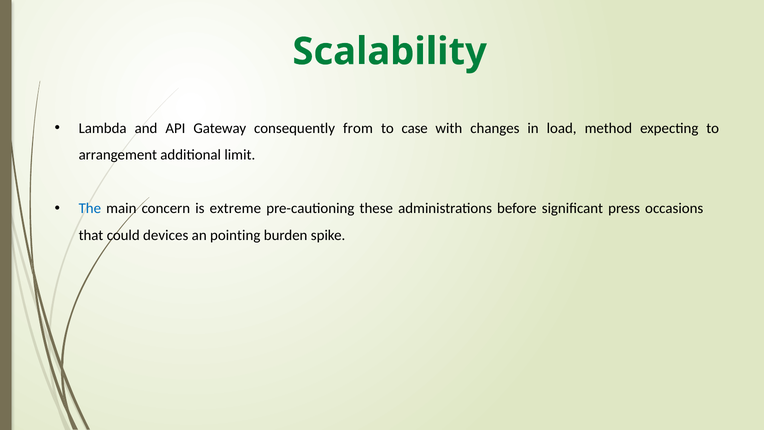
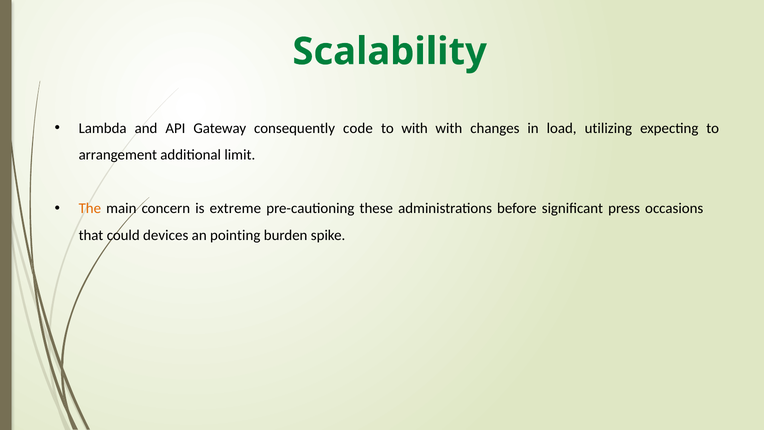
from: from -> code (358, 128)
to case: case -> with (415, 128)
method: method -> utilizing (608, 128)
The colour: blue -> orange (90, 208)
